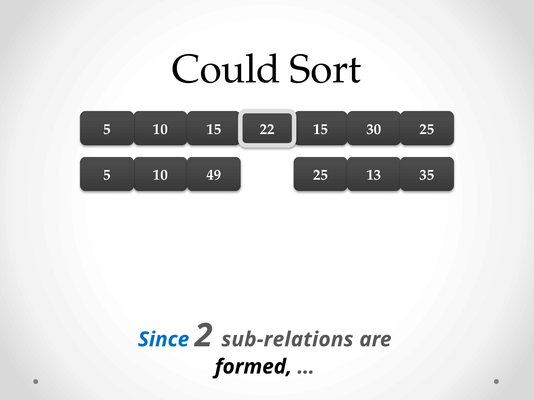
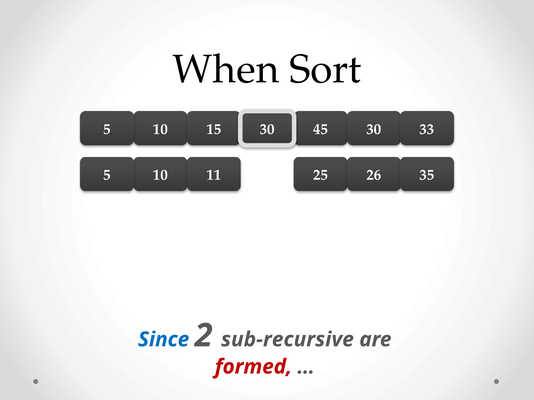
Could: Could -> When (226, 70)
5 22: 22 -> 30 (267, 129)
15 15: 15 -> 45 (321, 129)
30 25: 25 -> 33 (427, 129)
49: 49 -> 11 (214, 175)
13: 13 -> 26 (374, 175)
sub-relations: sub-relations -> sub-recursive (287, 340)
formed colour: black -> red (253, 367)
